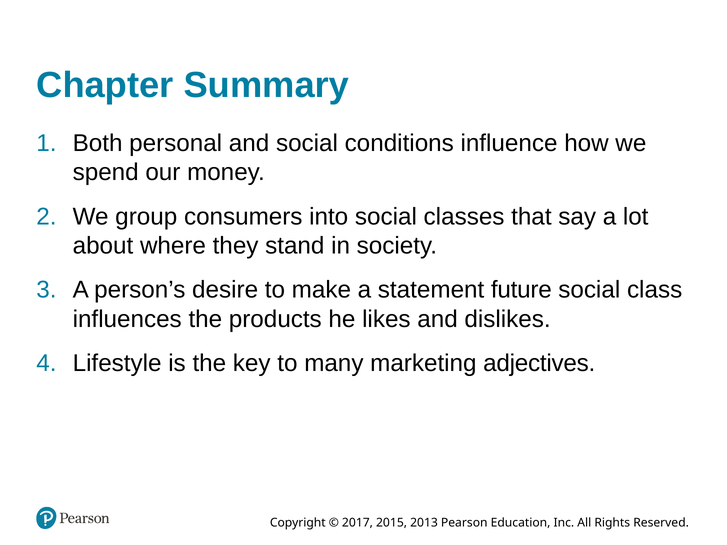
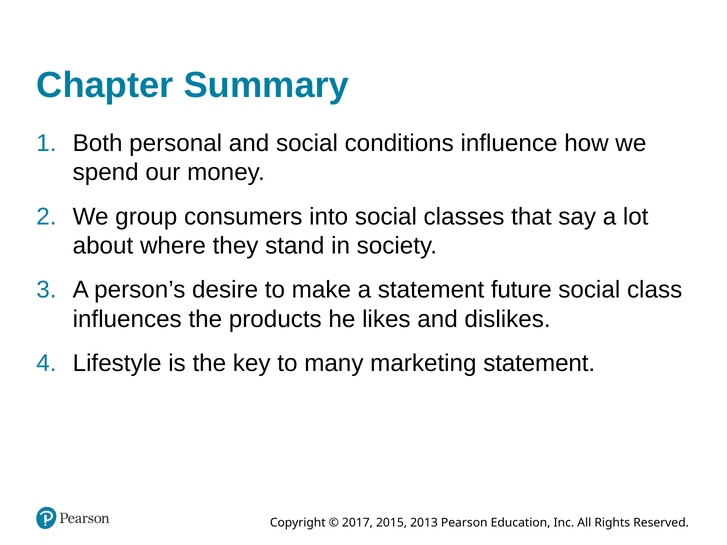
marketing adjectives: adjectives -> statement (539, 363)
